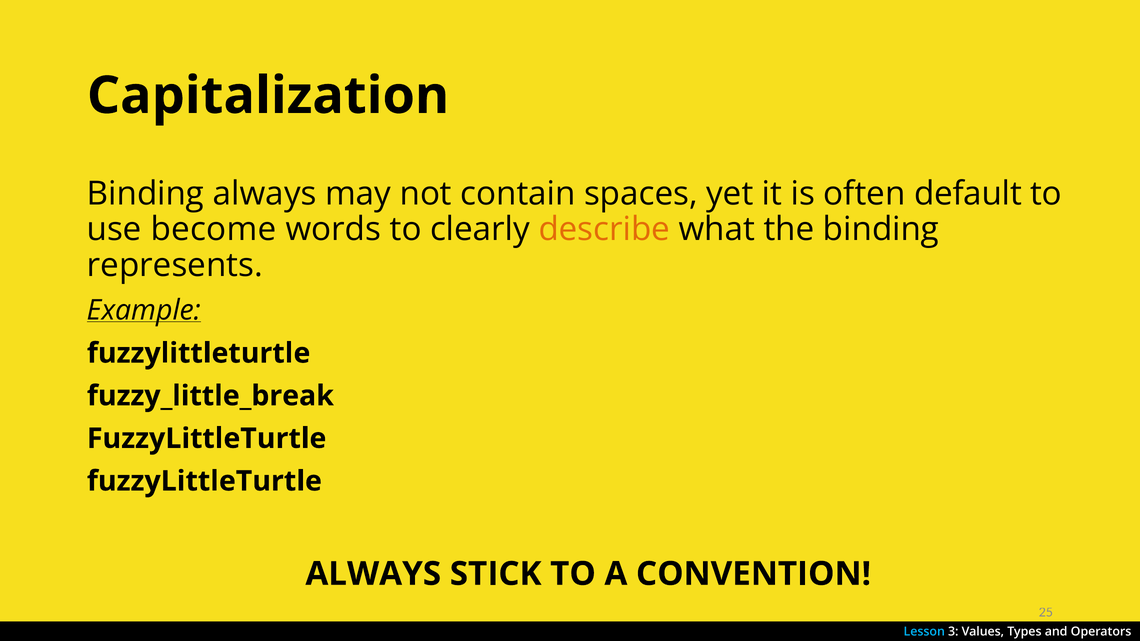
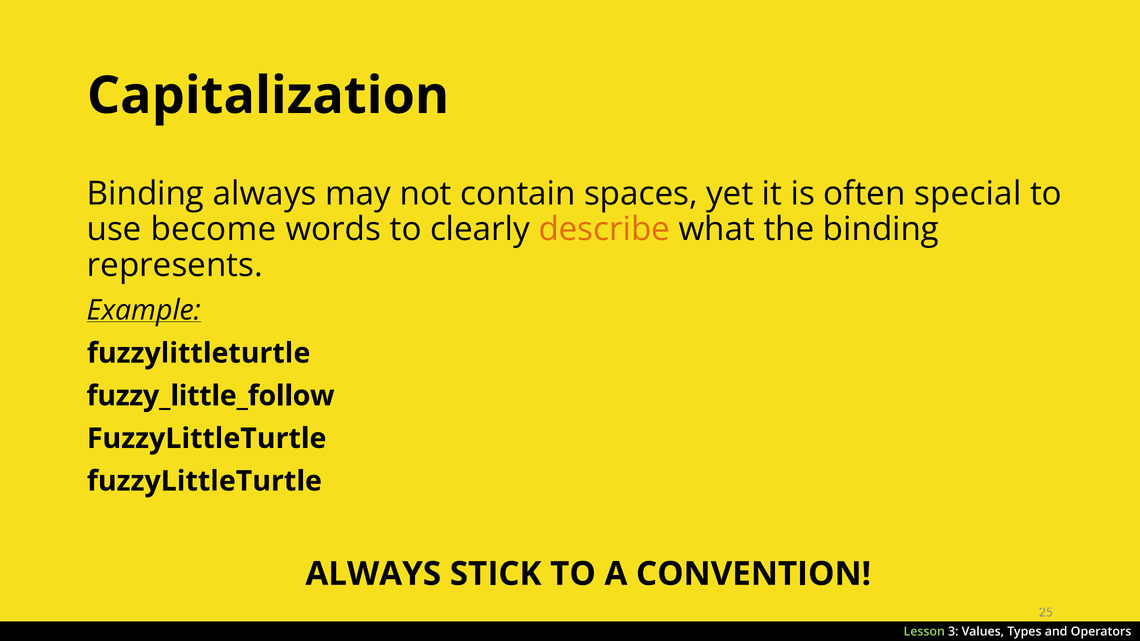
default: default -> special (968, 194)
fuzzy_little_break: fuzzy_little_break -> fuzzy_little_follow (211, 396)
Lesson colour: light blue -> light green (924, 632)
